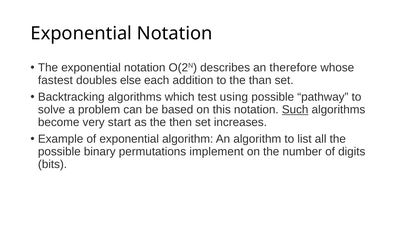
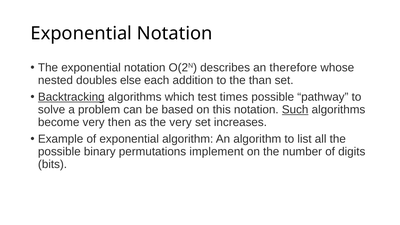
fastest: fastest -> nested (55, 80)
Backtracking underline: none -> present (71, 97)
using: using -> times (234, 97)
start: start -> then (119, 122)
the then: then -> very (181, 122)
